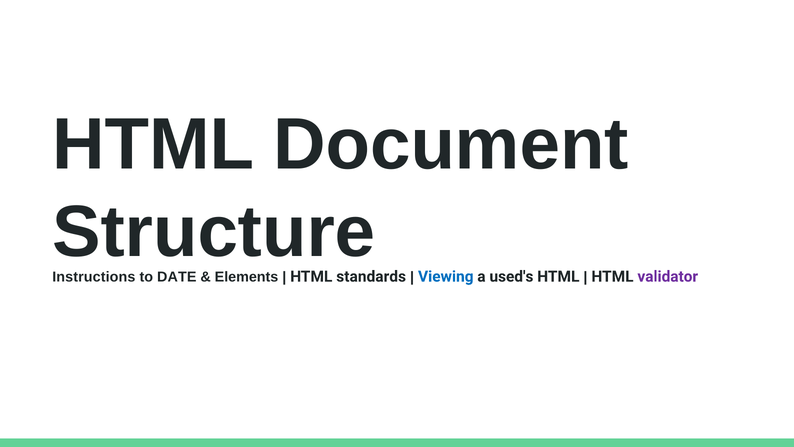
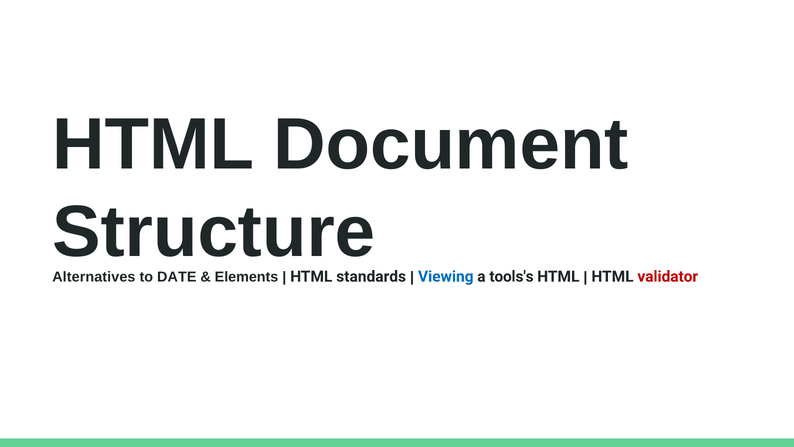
Instructions: Instructions -> Alternatives (94, 277)
used's: used's -> tools's (511, 276)
validator colour: purple -> red (668, 276)
